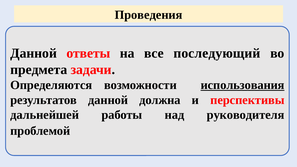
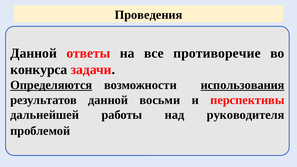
последующий: последующий -> противоречие (217, 53)
предмета: предмета -> конкурса (39, 70)
Определяются underline: none -> present (51, 85)
должна: должна -> восьми (160, 100)
